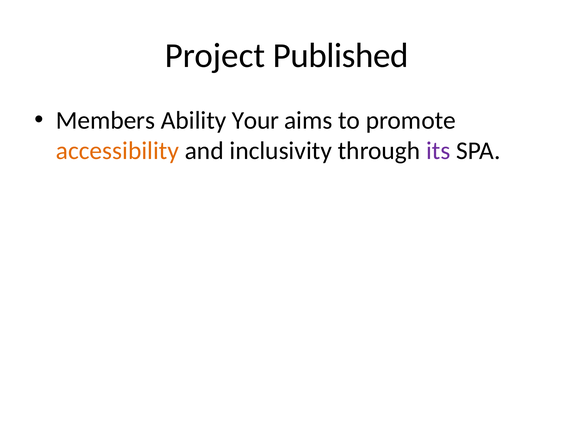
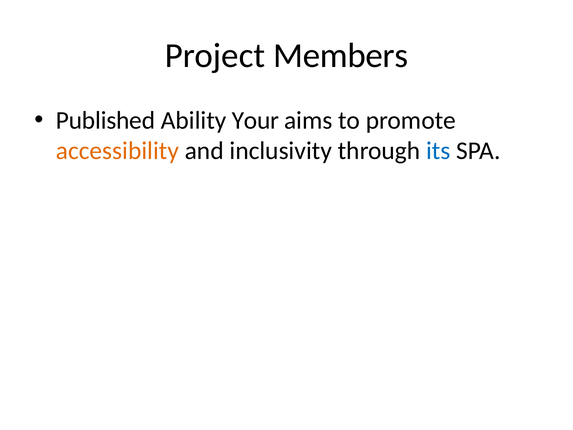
Published: Published -> Members (341, 55)
Members: Members -> Published (106, 120)
its colour: purple -> blue (438, 151)
